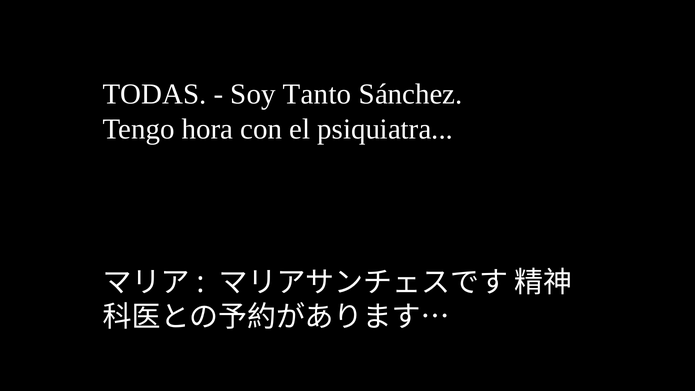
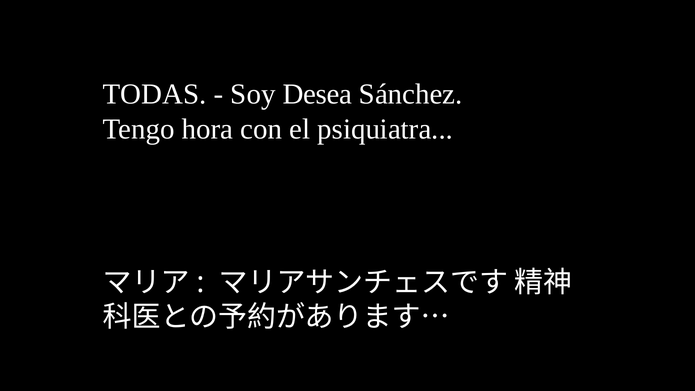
Tanto: Tanto -> Desea (317, 94)
